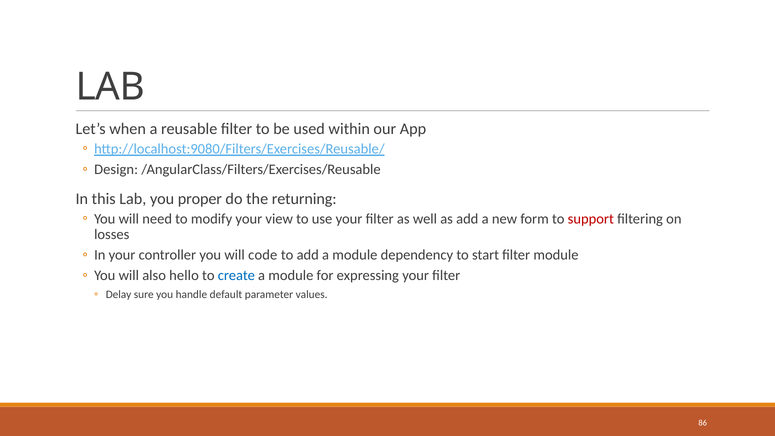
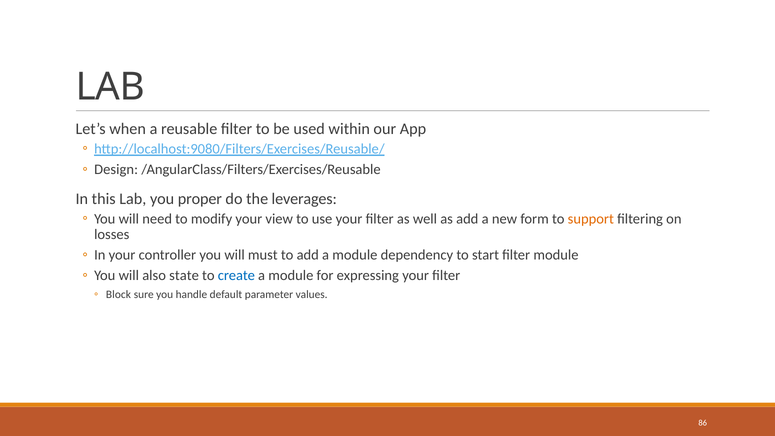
returning: returning -> leverages (304, 199)
support colour: red -> orange (591, 219)
code: code -> must (263, 255)
hello: hello -> state (184, 276)
Delay: Delay -> Block (118, 294)
